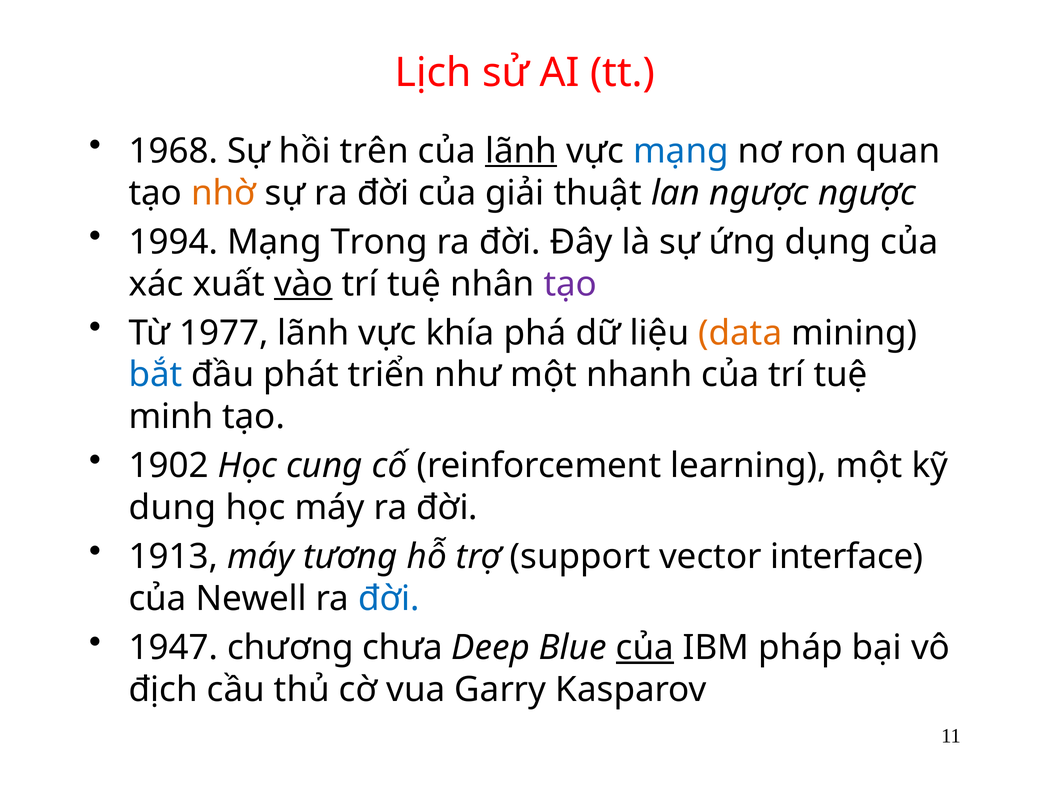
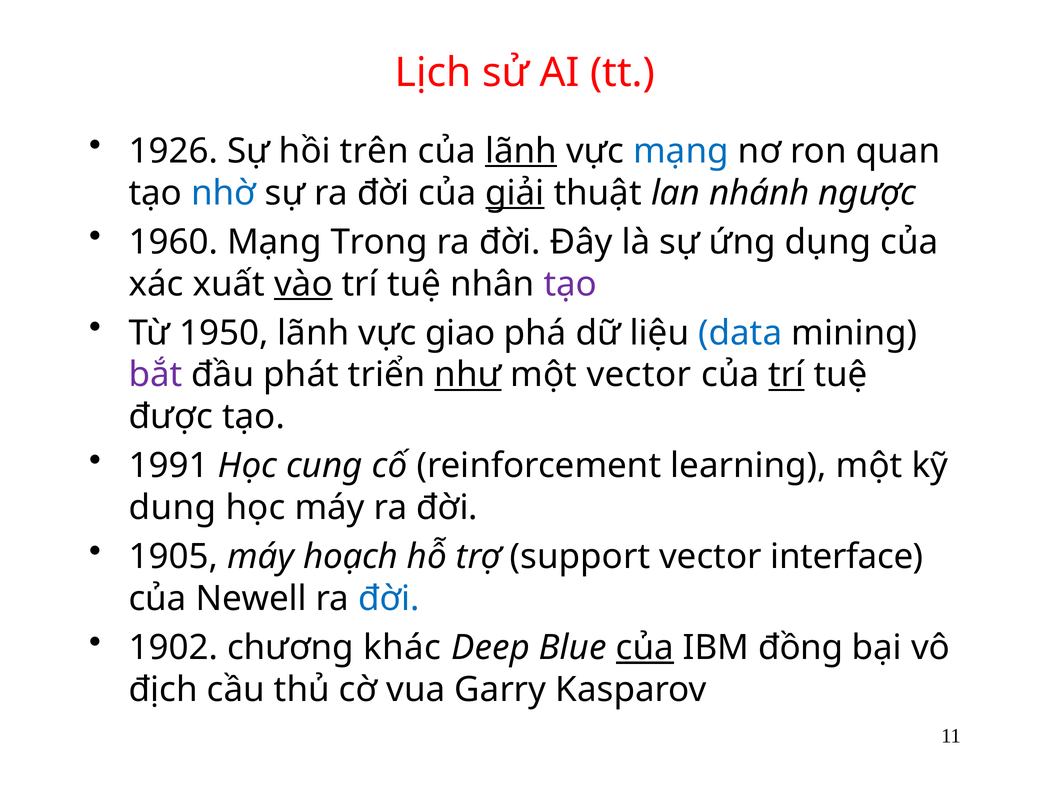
1968: 1968 -> 1926 (173, 151)
nhờ colour: orange -> blue (224, 193)
giải underline: none -> present (515, 193)
lan ngược: ngược -> nhánh (759, 193)
1994: 1994 -> 1960 (173, 242)
1977: 1977 -> 1950 (224, 333)
khía: khía -> giao (460, 333)
data colour: orange -> blue (740, 333)
bắt colour: blue -> purple (156, 375)
như underline: none -> present (468, 375)
một nhanh: nhanh -> vector (639, 375)
trí underline: none -> present (786, 375)
minh: minh -> được (171, 417)
1902: 1902 -> 1991 (169, 466)
1913: 1913 -> 1905 (173, 557)
tương: tương -> hoạch (351, 557)
1947: 1947 -> 1902 (173, 648)
chưa: chưa -> khác (402, 648)
pháp: pháp -> đồng (801, 648)
